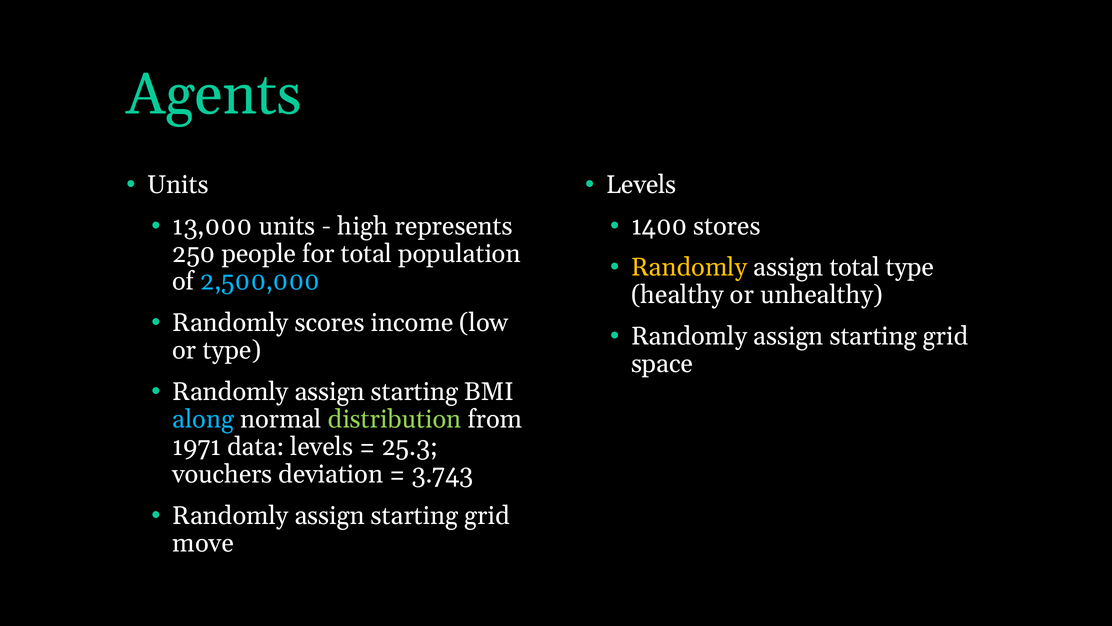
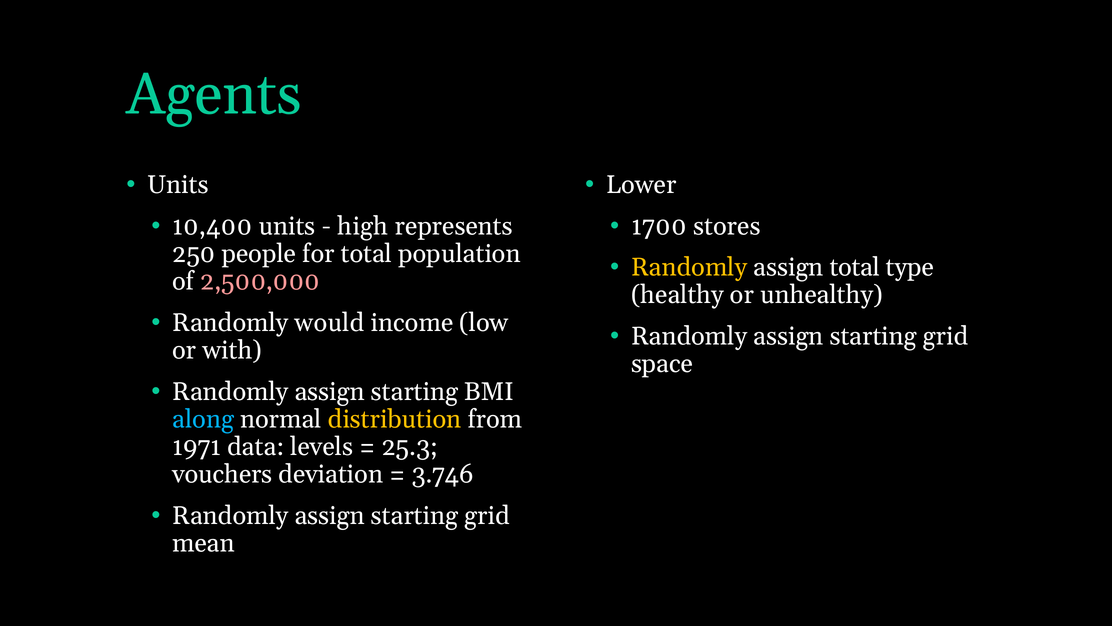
Levels: Levels -> Lower (641, 185)
1400: 1400 -> 1700 (659, 226)
13,000: 13,000 -> 10,400 (212, 226)
2,500,000 colour: light blue -> pink (260, 281)
scores: scores -> would (330, 322)
or type: type -> with (232, 350)
distribution colour: light green -> yellow (395, 419)
3.743: 3.743 -> 3.746 (443, 474)
move: move -> mean (203, 543)
